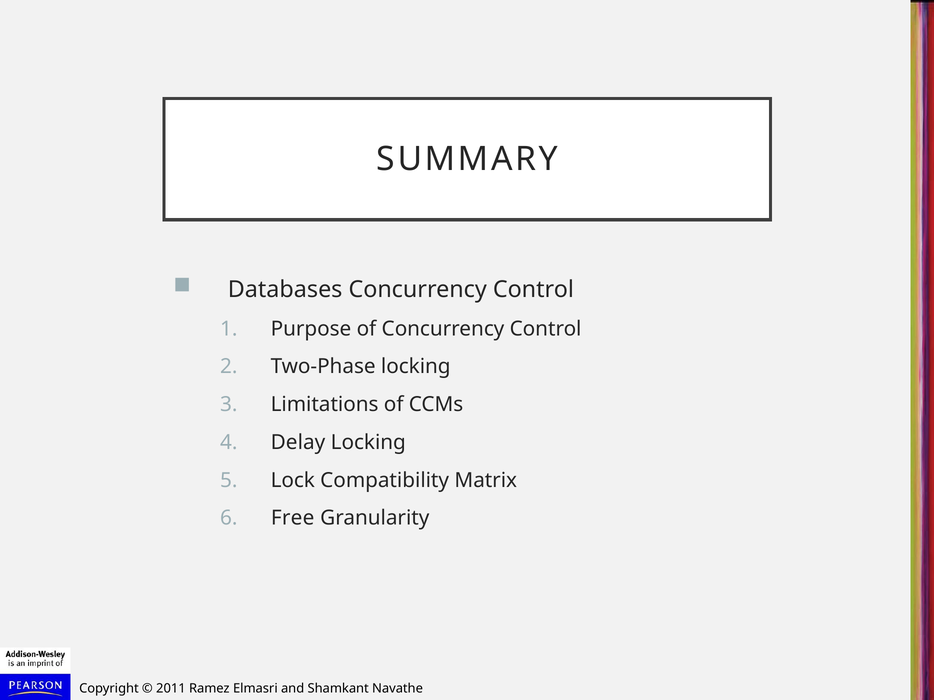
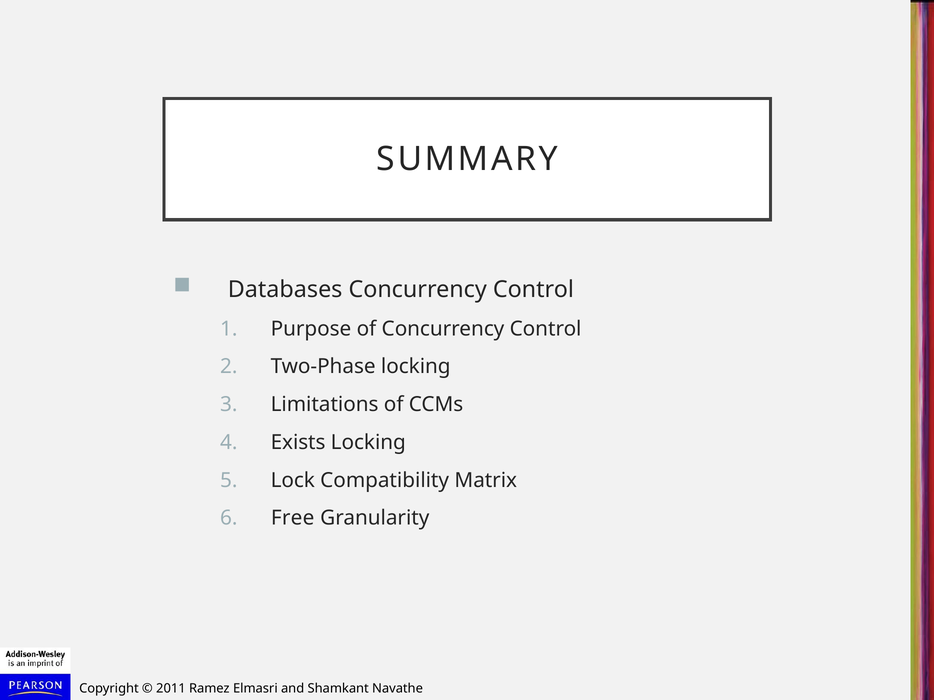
Delay: Delay -> Exists (298, 443)
